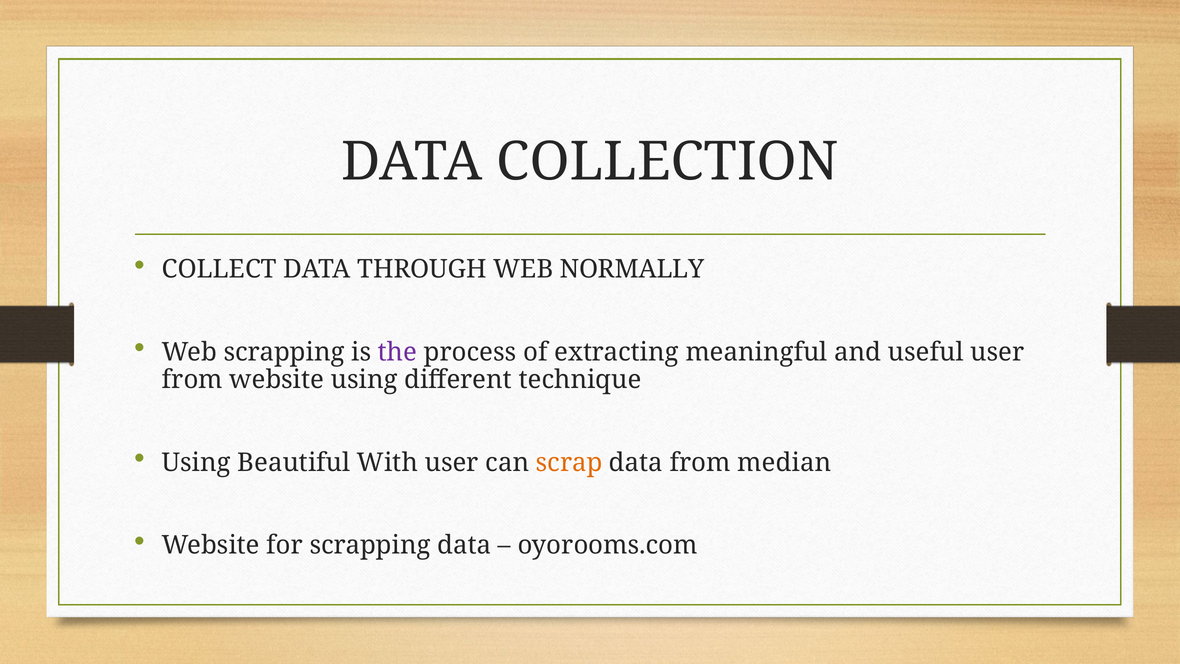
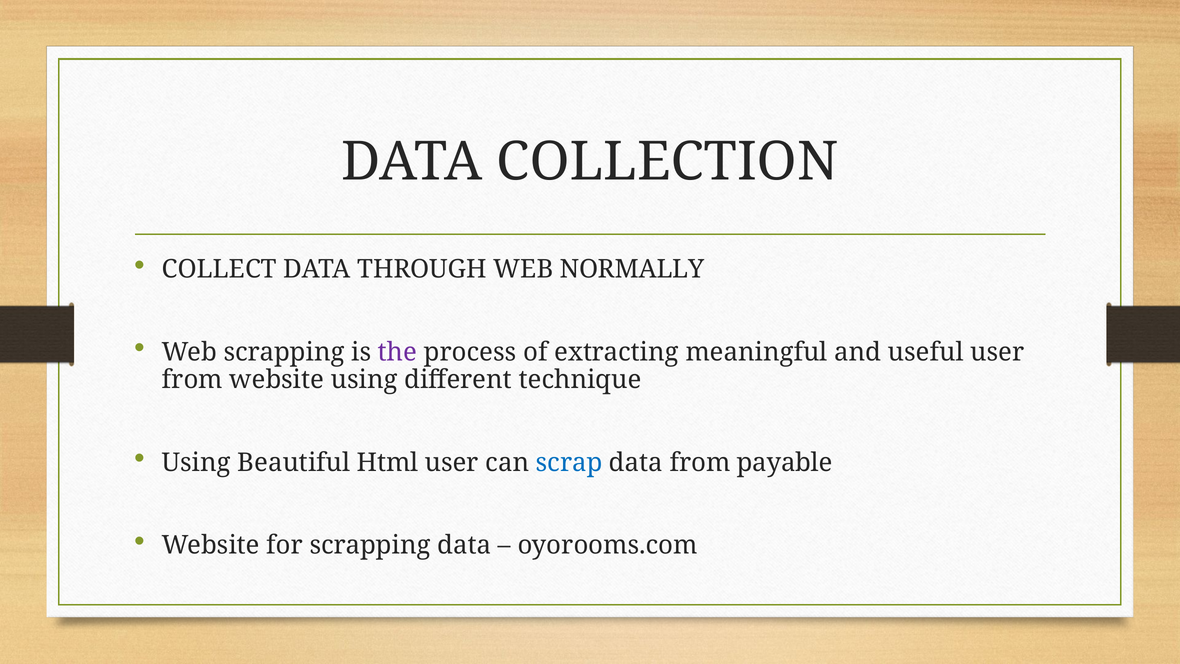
With: With -> Html (388, 462)
scrap colour: orange -> blue (569, 462)
median: median -> payable (785, 462)
